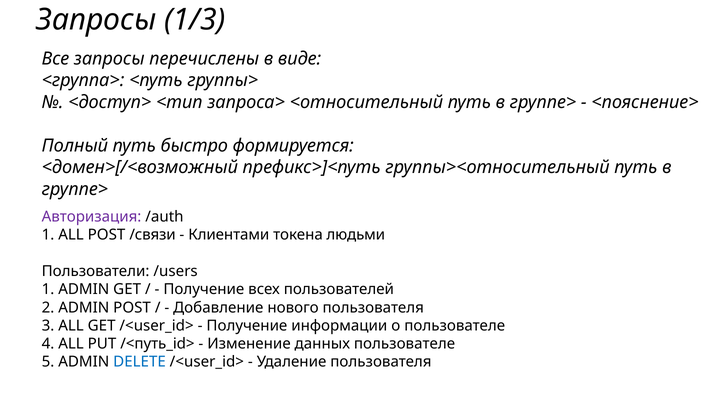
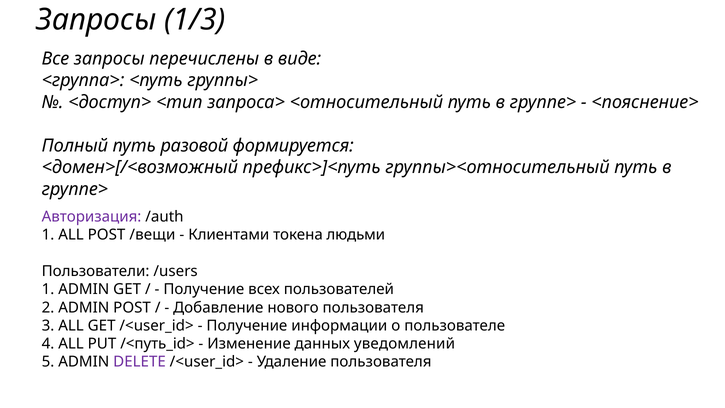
быстро: быстро -> разовой (194, 146)
/связи: /связи -> /вещи (152, 235)
данных пользователе: пользователе -> уведомлений (404, 344)
DELETE colour: blue -> purple (140, 362)
